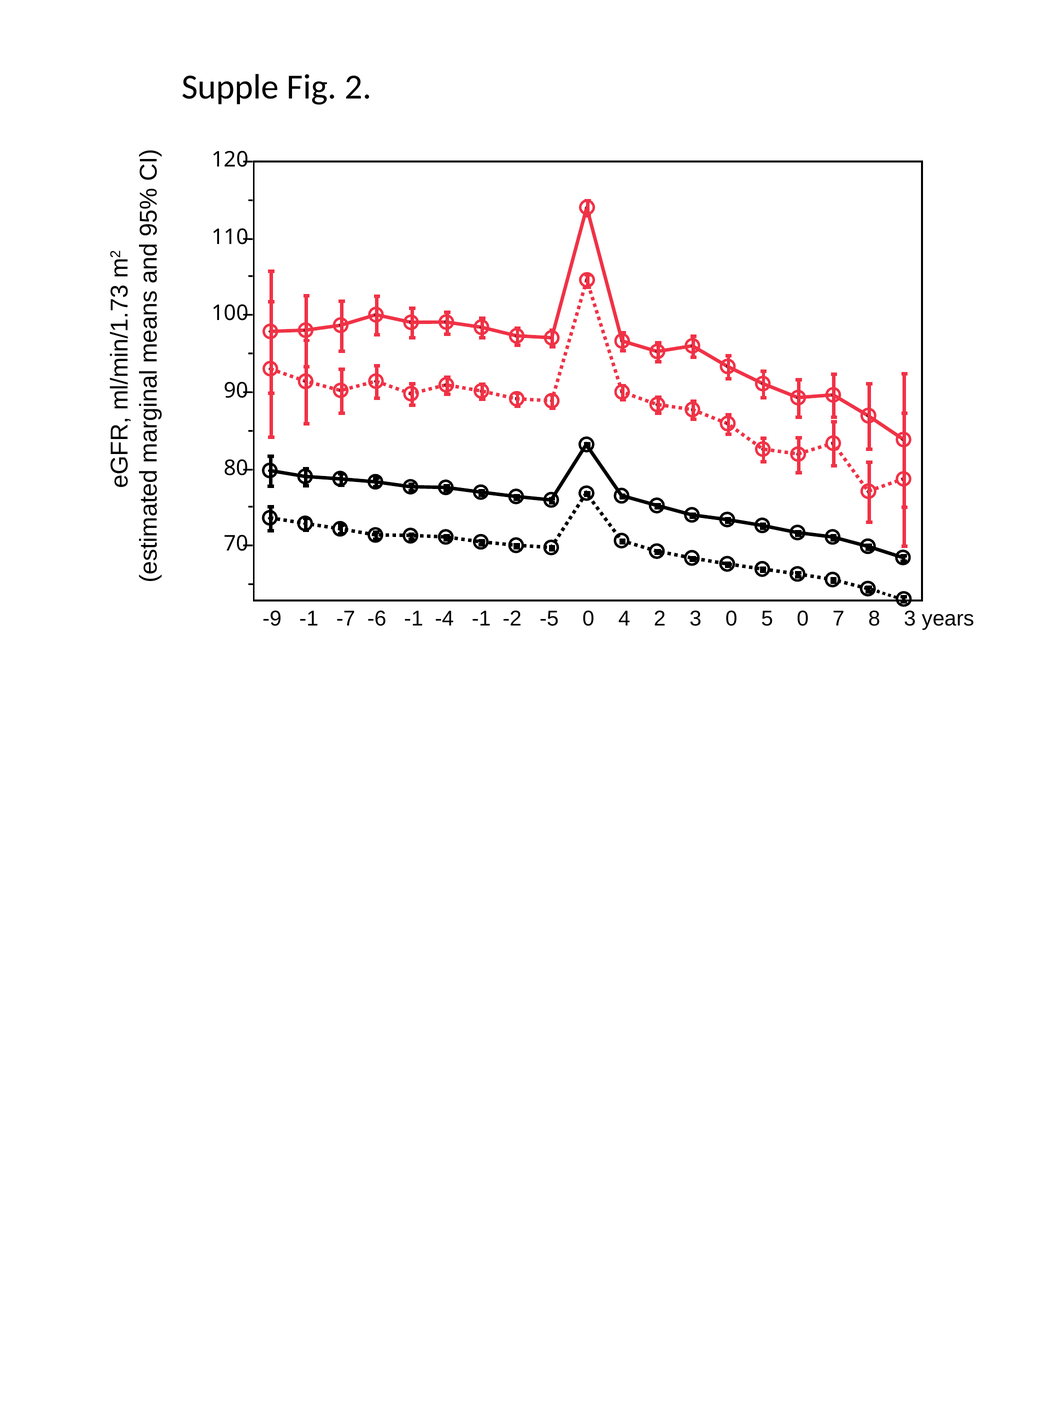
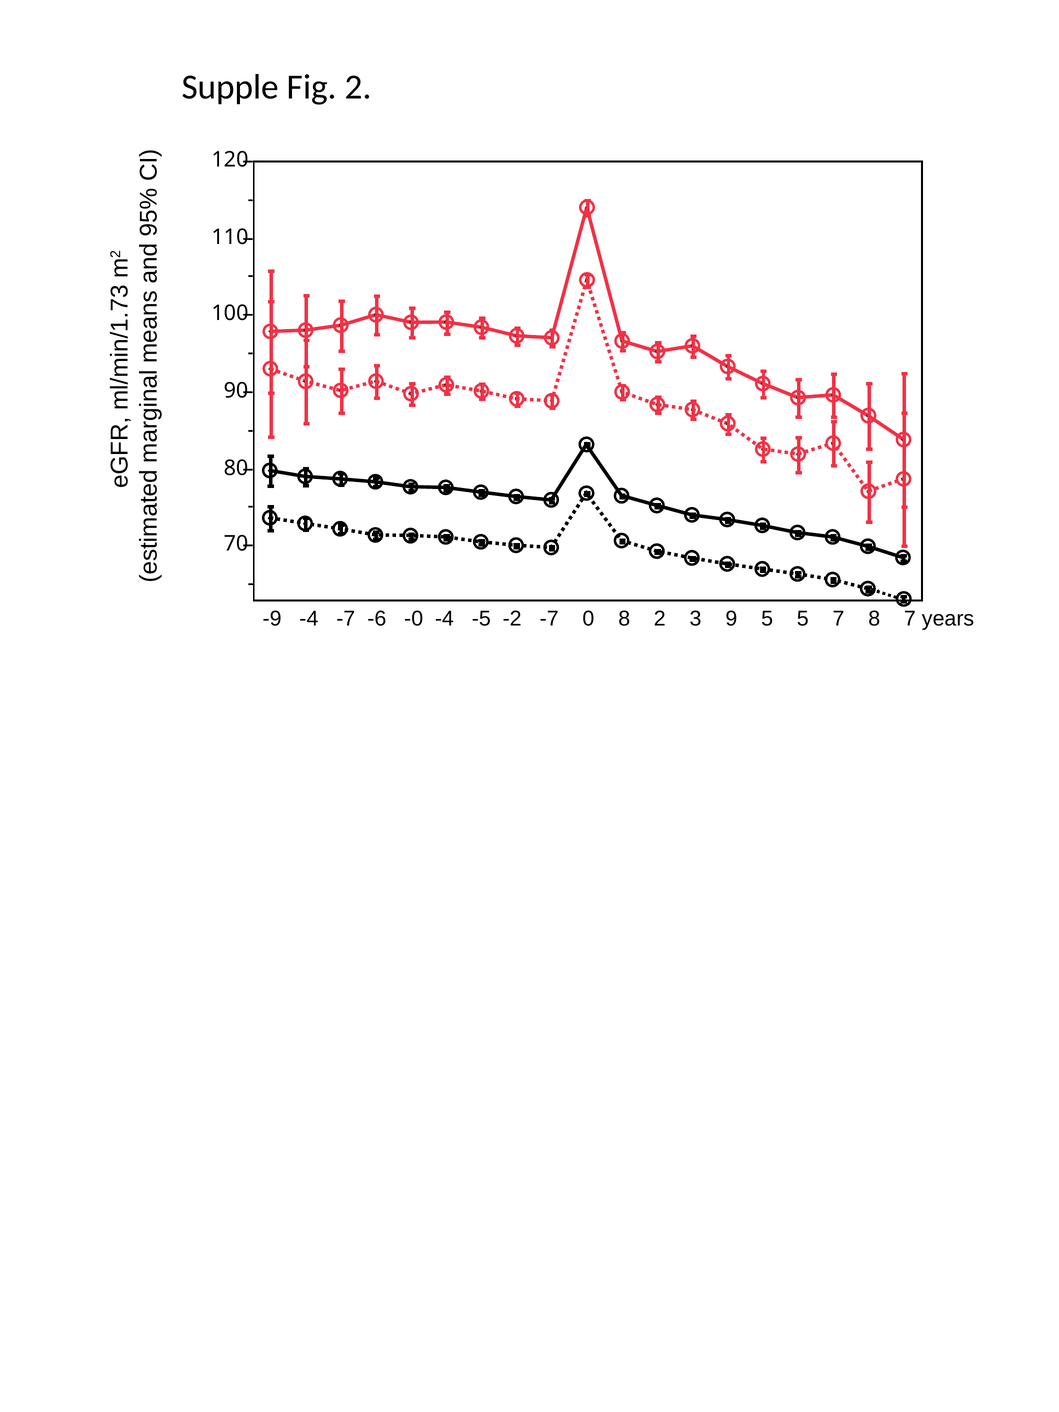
-9 -1: -1 -> -4 (309, 619)
-6 -1: -1 -> -0 (414, 619)
-4 -1: -1 -> -5 (481, 619)
-2 -5: -5 -> -7 (549, 619)
0 4: 4 -> 8 (624, 619)
3 0: 0 -> 9 (731, 619)
5 0: 0 -> 5 (803, 619)
8 3: 3 -> 7 (910, 619)
